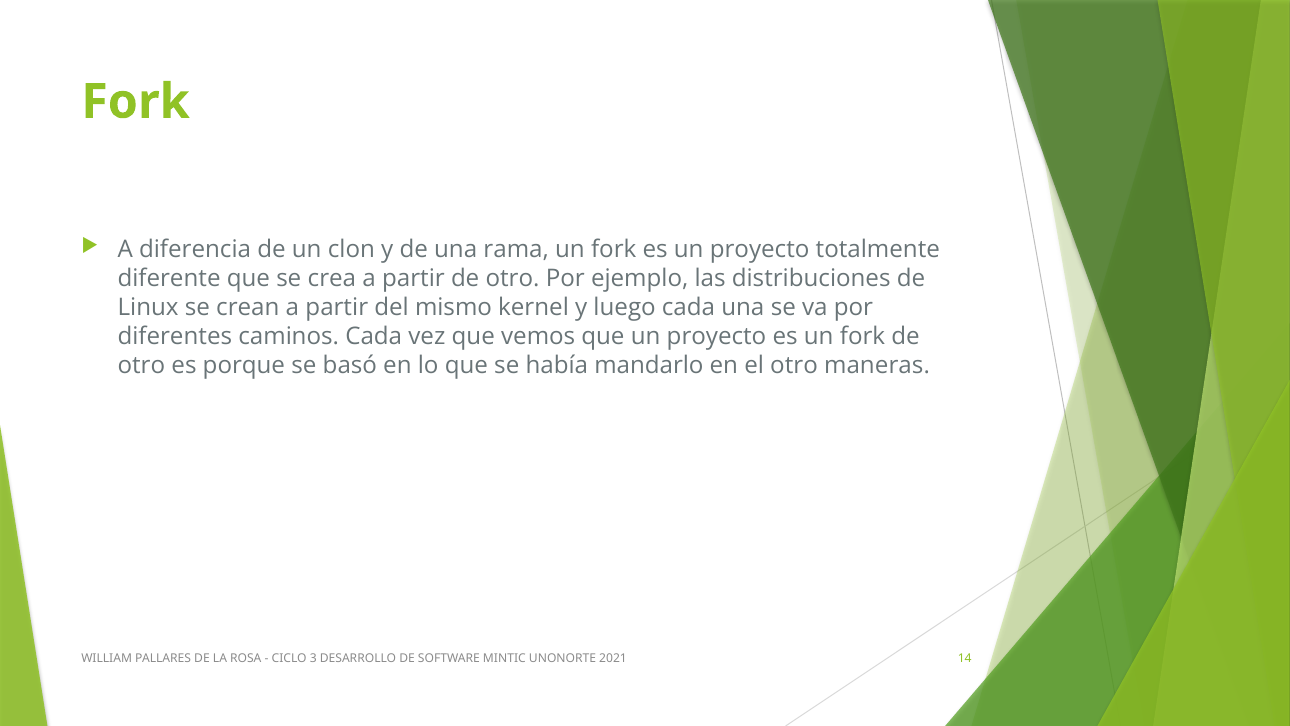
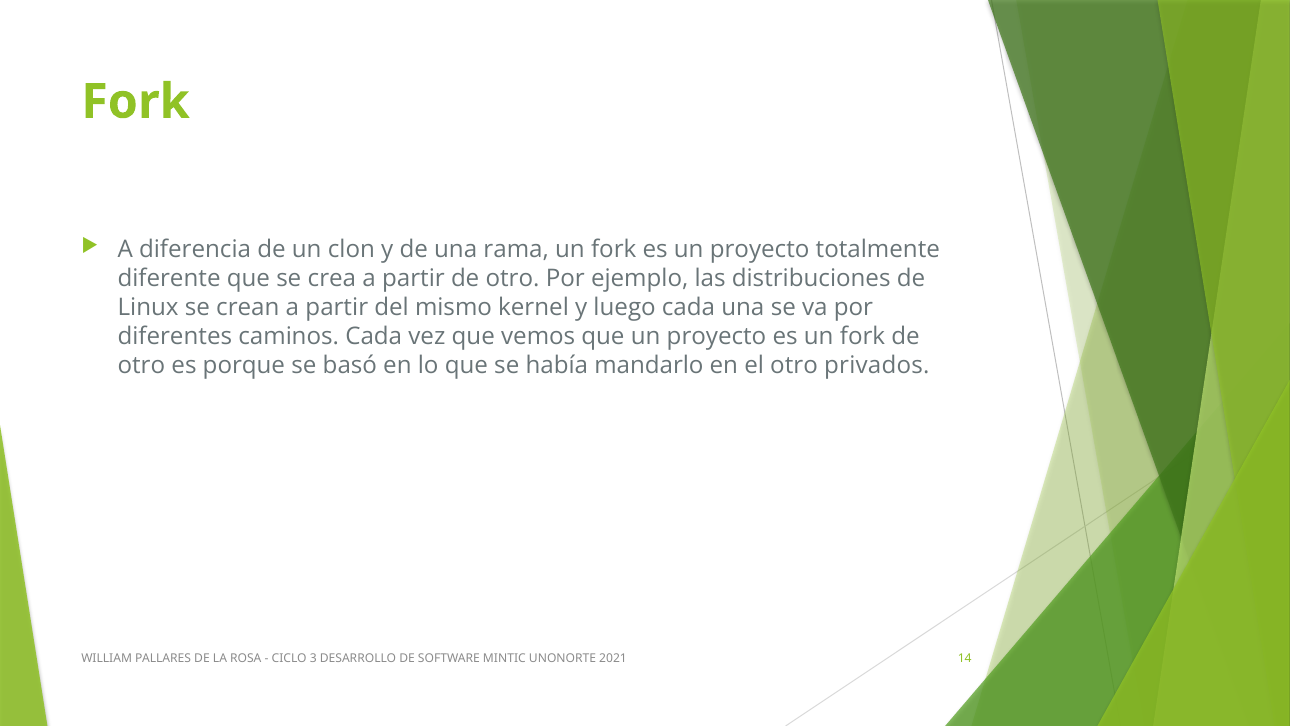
maneras: maneras -> privados (877, 366)
